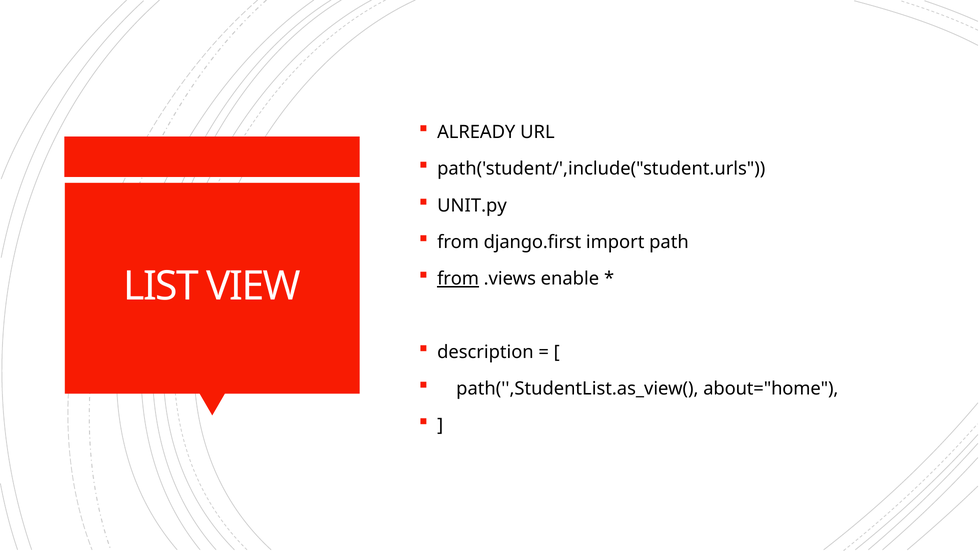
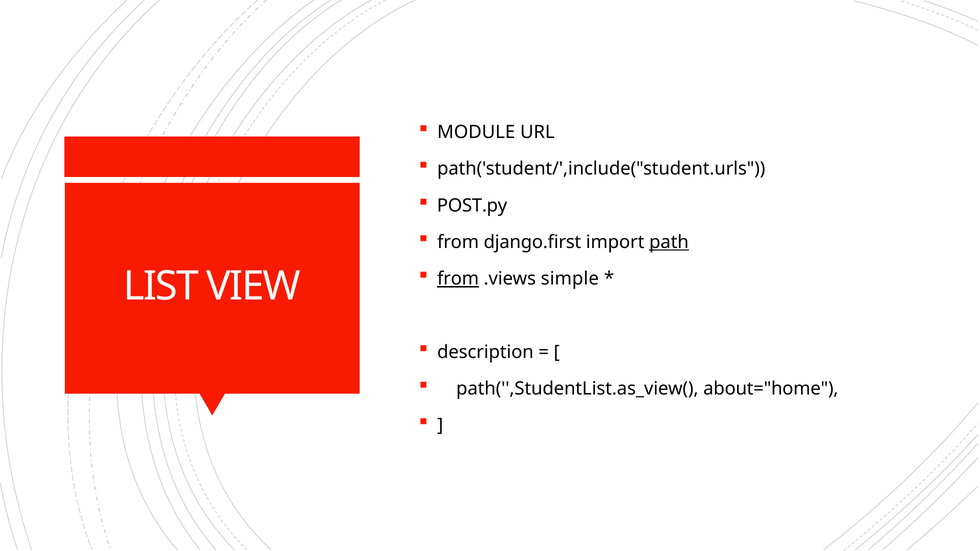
ALREADY: ALREADY -> MODULE (476, 132)
UNIT.py: UNIT.py -> POST.py (472, 206)
path underline: none -> present (669, 242)
enable: enable -> simple (570, 279)
